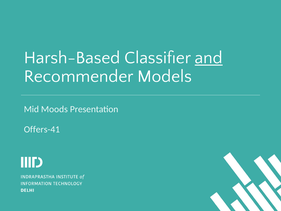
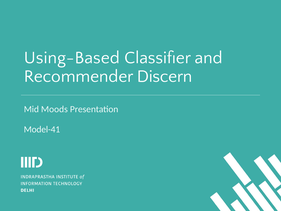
Harsh-Based: Harsh-Based -> Using-Based (72, 58)
and underline: present -> none (209, 58)
Models: Models -> Discern (165, 76)
Offers-41: Offers-41 -> Model-41 (42, 129)
